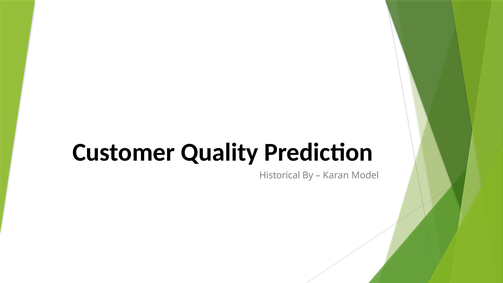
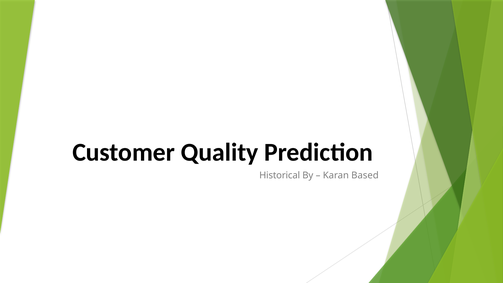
Model: Model -> Based (365, 175)
